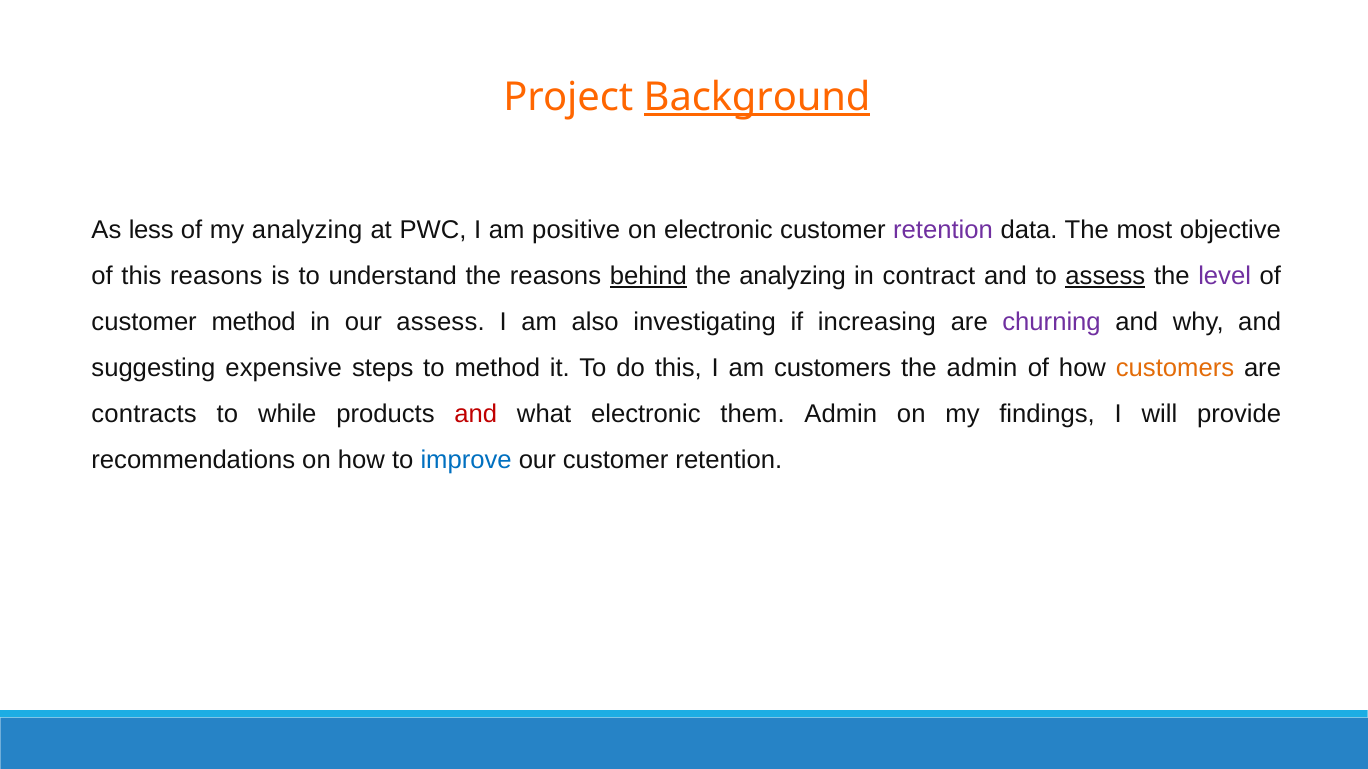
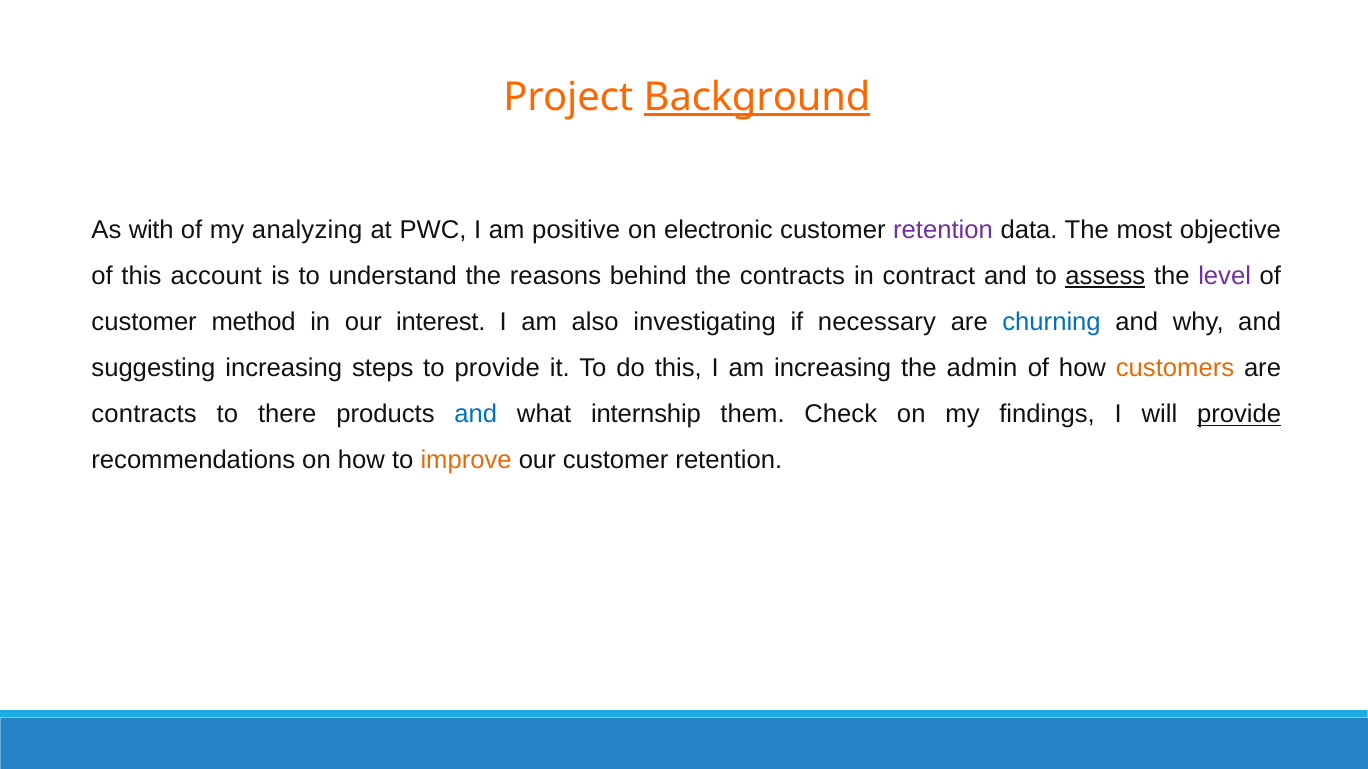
less: less -> with (151, 230)
this reasons: reasons -> account (216, 276)
behind underline: present -> none (648, 276)
the analyzing: analyzing -> contracts (792, 276)
our assess: assess -> interest (441, 322)
increasing: increasing -> necessary (877, 322)
churning colour: purple -> blue (1052, 322)
suggesting expensive: expensive -> increasing (284, 368)
to method: method -> provide (497, 368)
am customers: customers -> increasing (833, 368)
while: while -> there (287, 415)
and colour: red -> blue (476, 415)
what electronic: electronic -> internship (646, 415)
them Admin: Admin -> Check (841, 415)
provide underline: none -> present (1239, 415)
improve colour: blue -> orange (466, 461)
